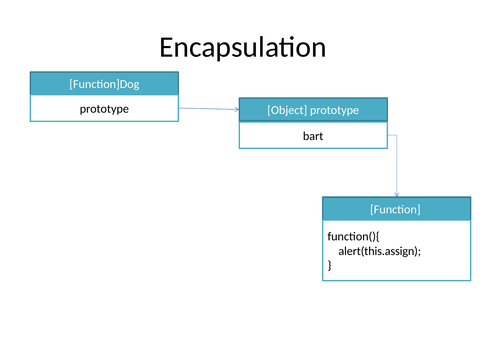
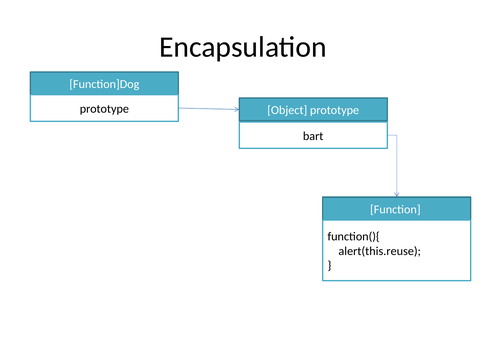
alert(this.assign: alert(this.assign -> alert(this.reuse (380, 251)
